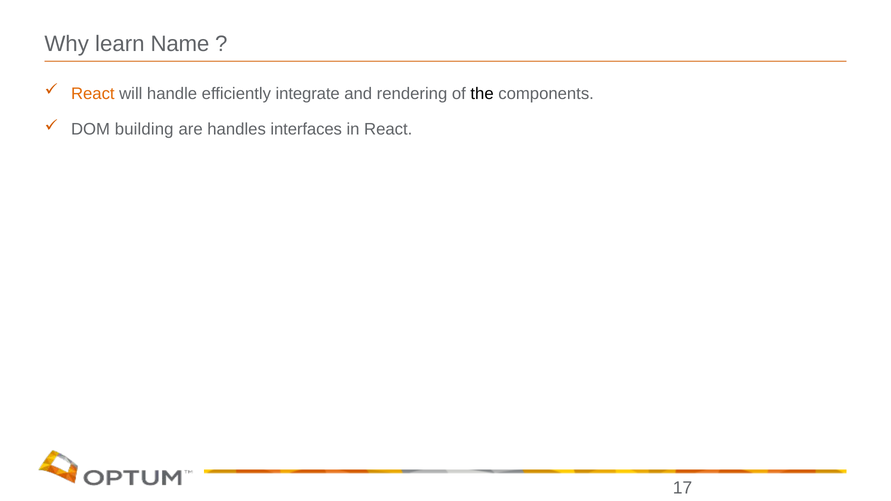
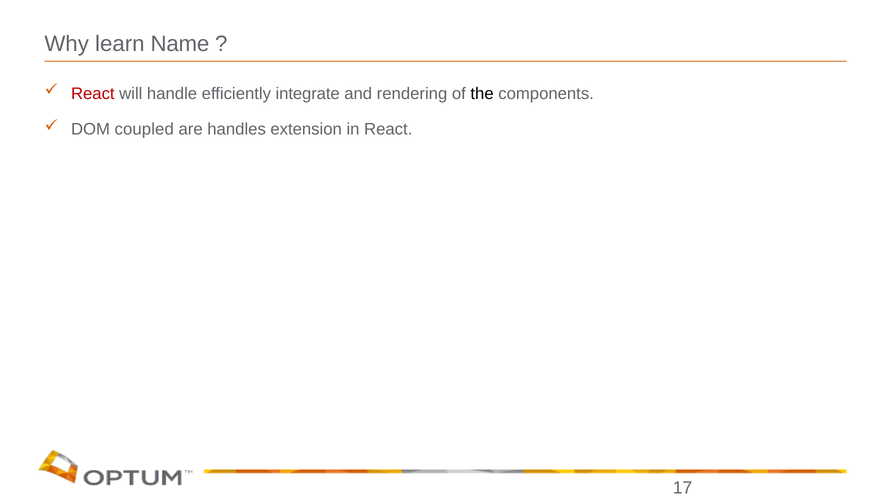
React colour: orange -> red (93, 94)
building: building -> coupled (144, 130)
interfaces: interfaces -> extension (306, 130)
